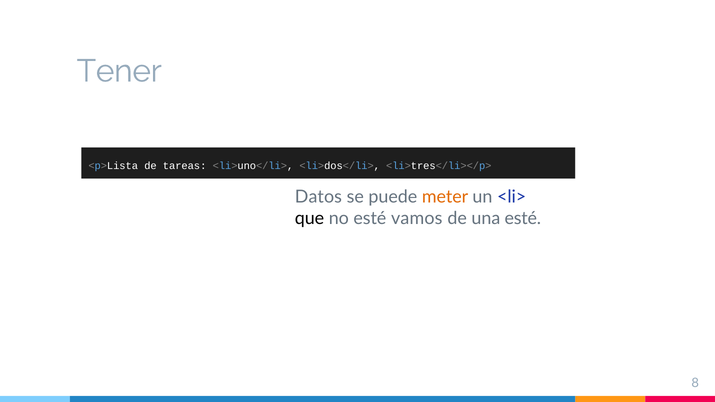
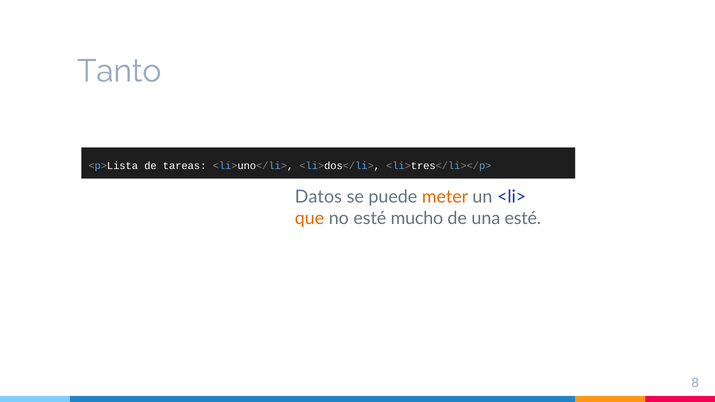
Tener: Tener -> Tanto (119, 71)
que colour: black -> orange (309, 218)
vamos: vamos -> mucho (417, 218)
